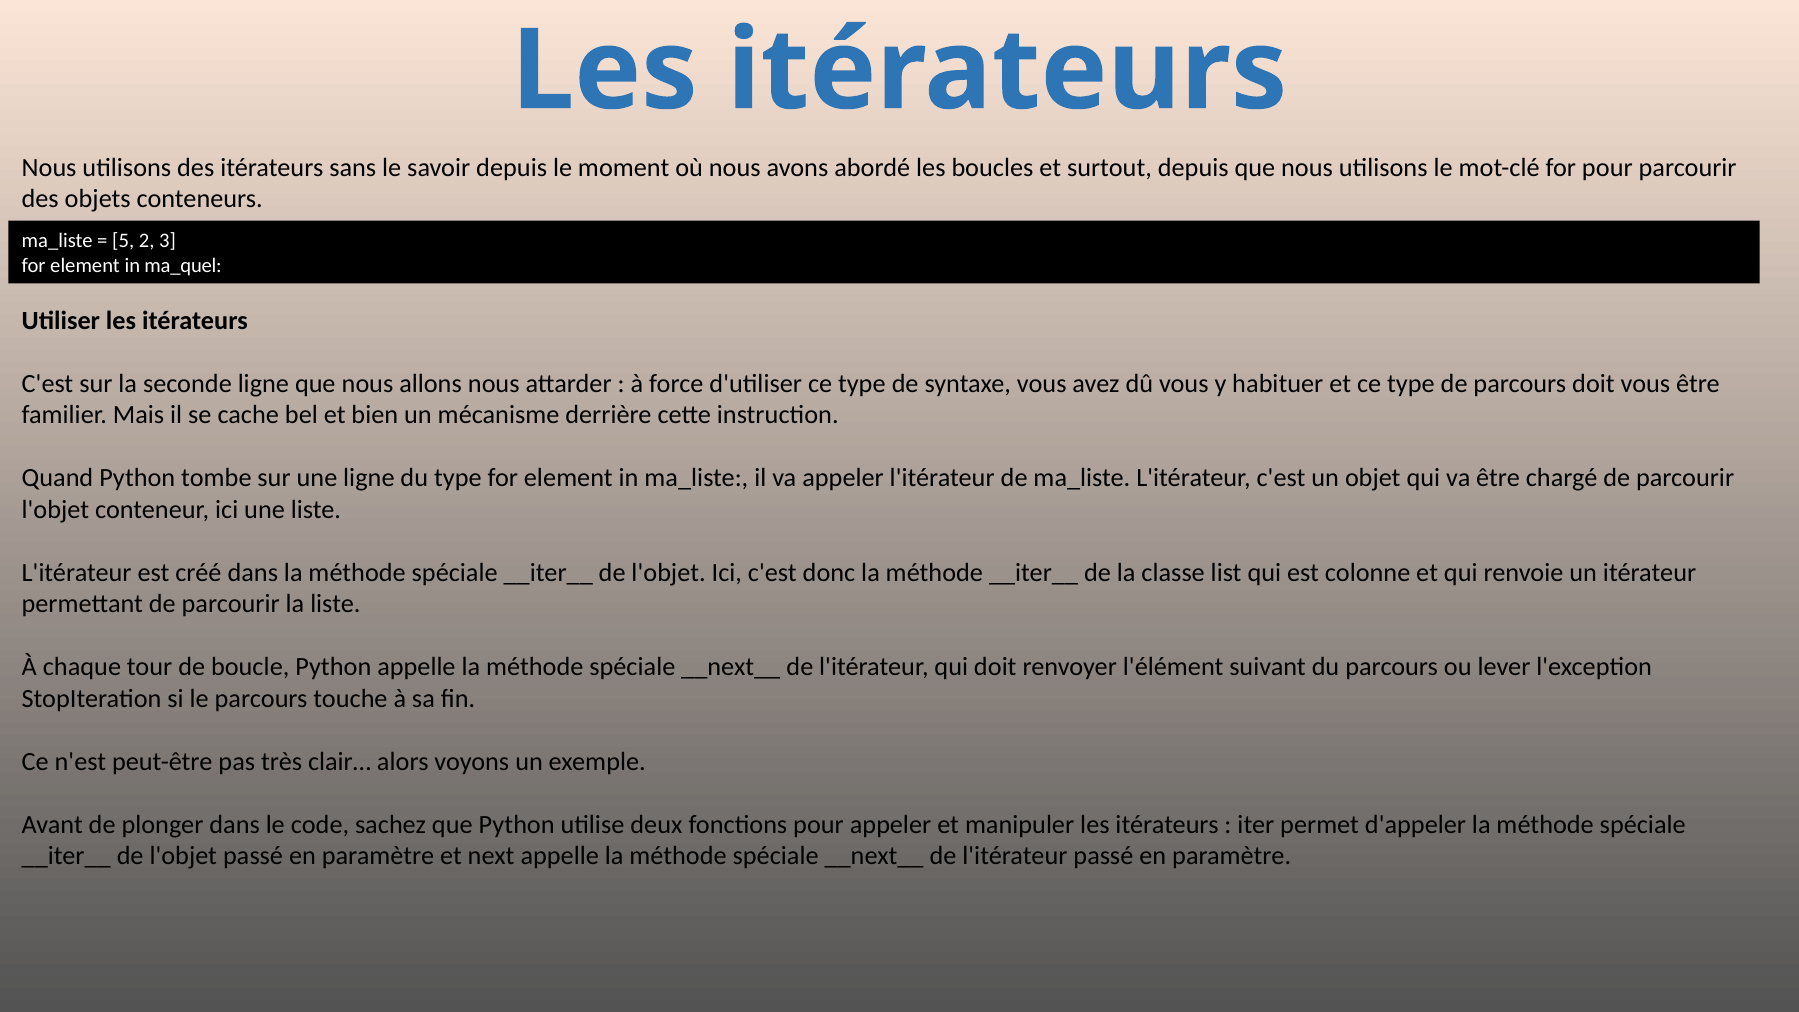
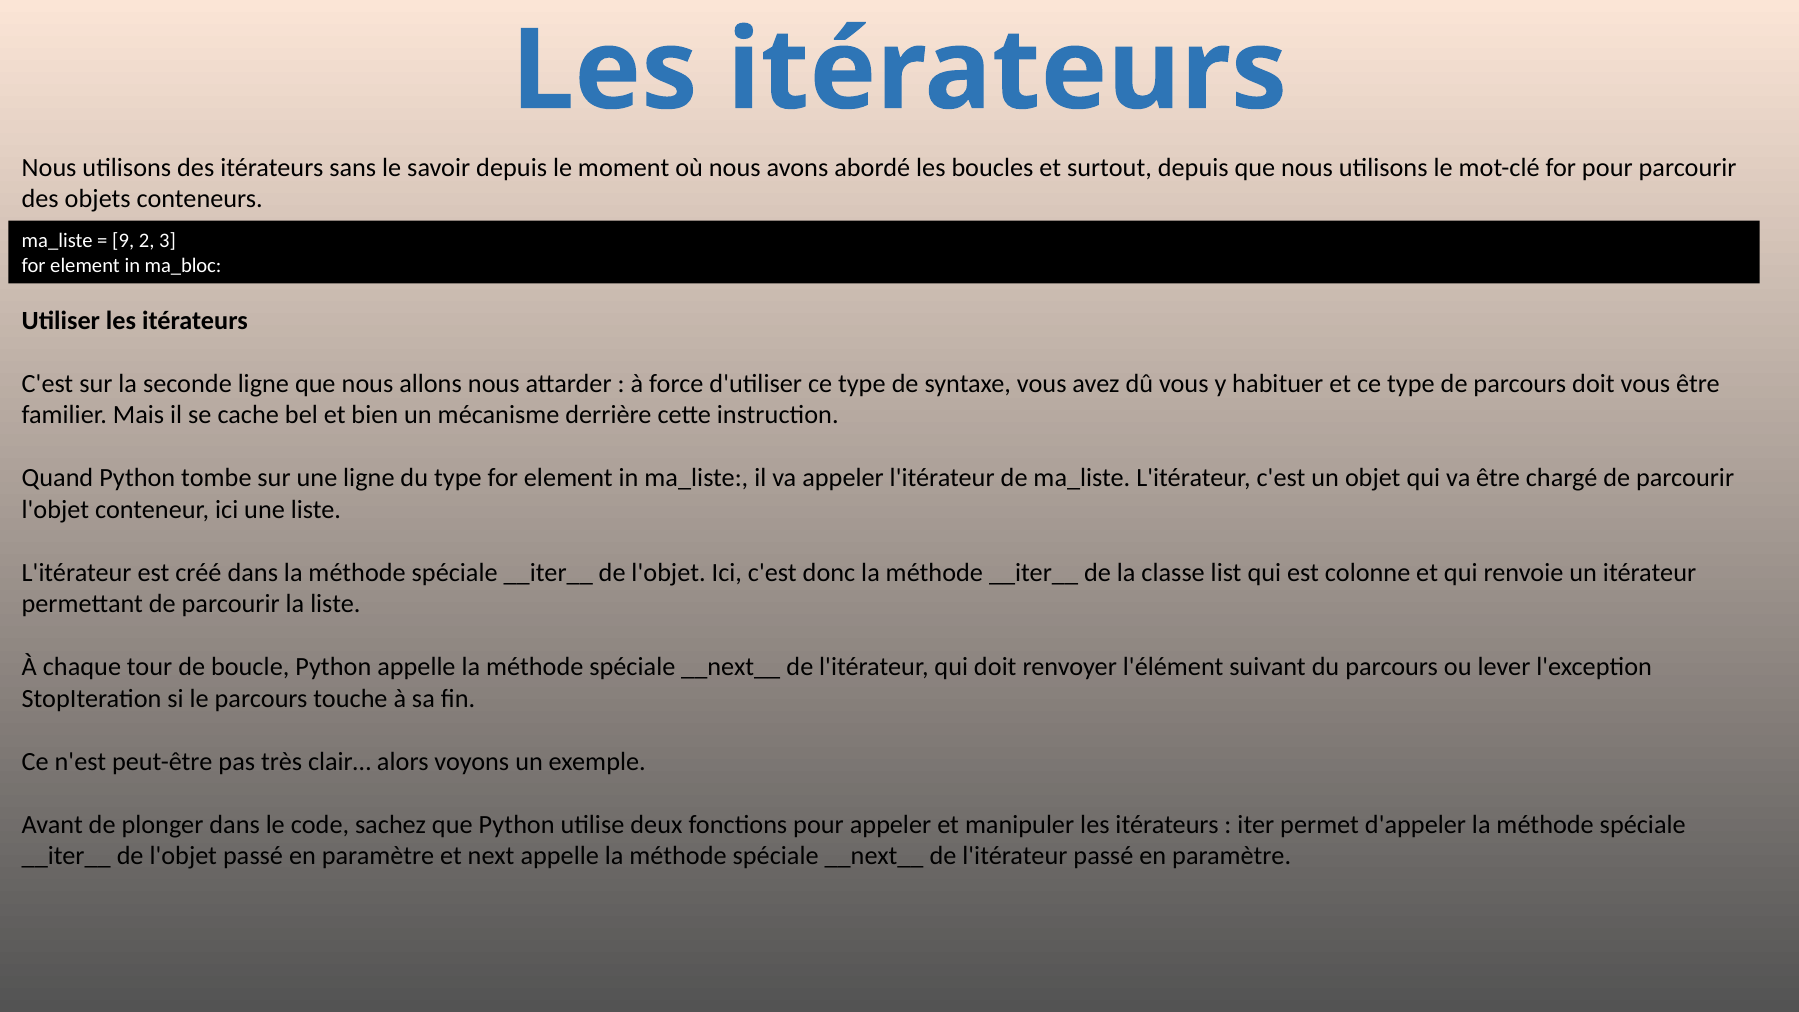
5: 5 -> 9 (123, 241)
ma_quel: ma_quel -> ma_bloc (183, 266)
